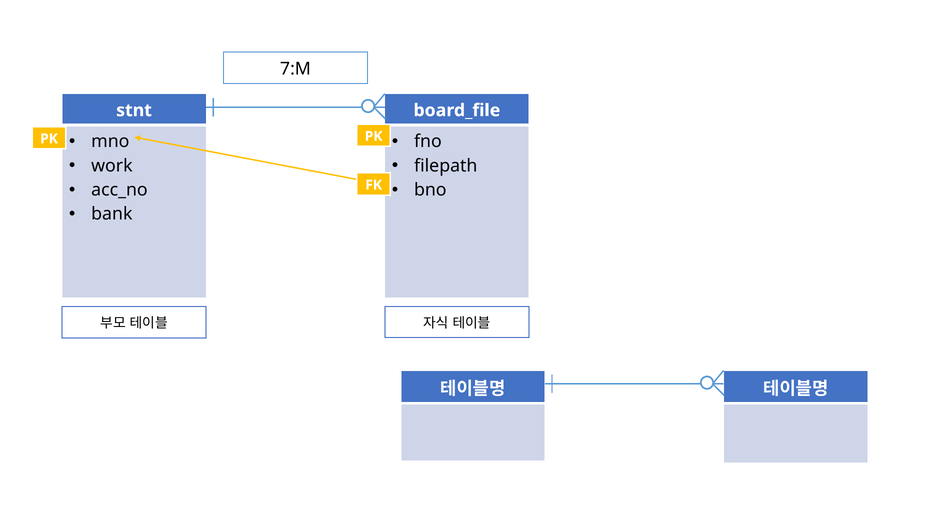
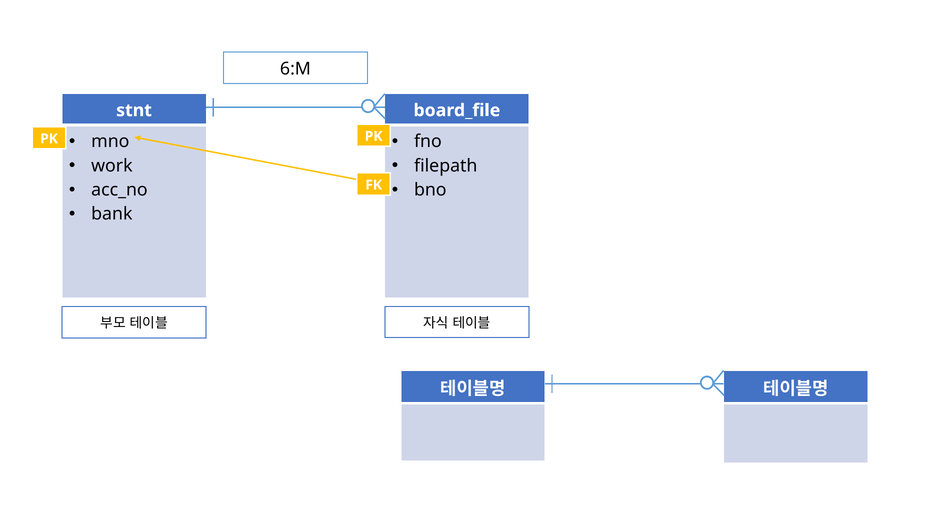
7:M: 7:M -> 6:M (295, 69)
